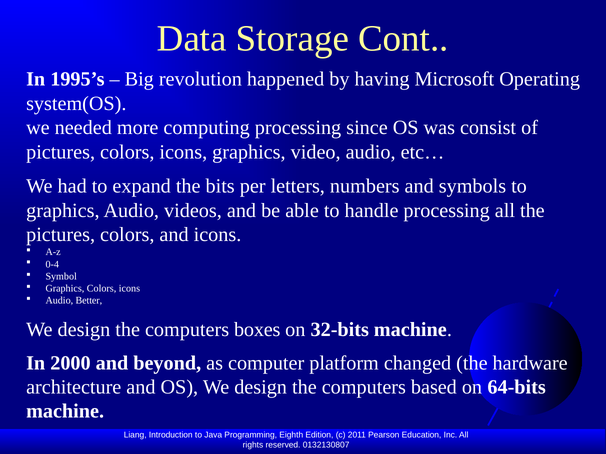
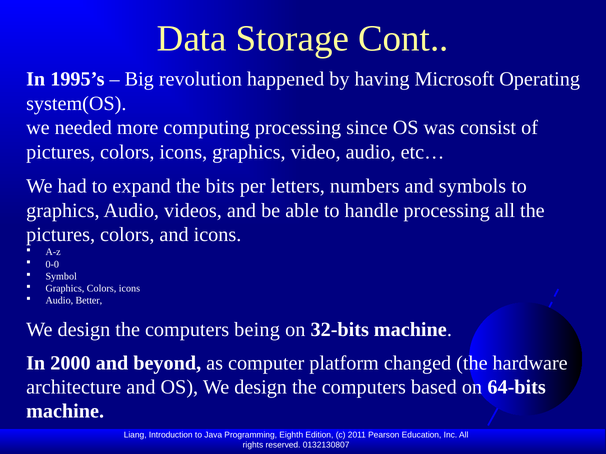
0-4: 0-4 -> 0-0 (52, 265)
boxes: boxes -> being (257, 330)
